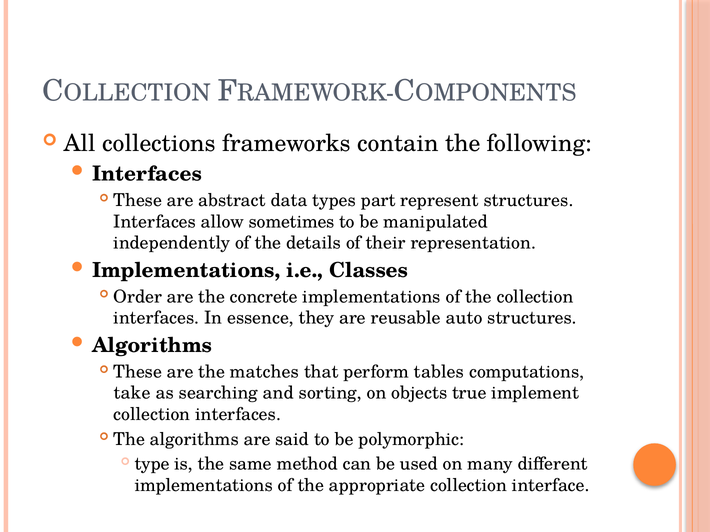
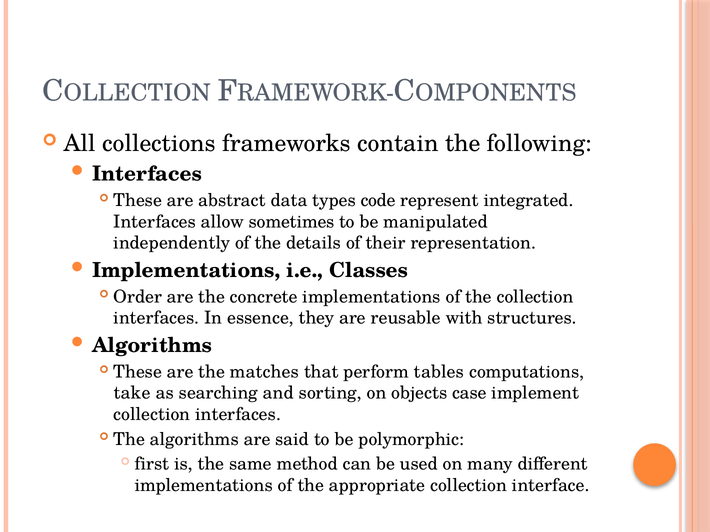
part: part -> code (378, 201)
represent structures: structures -> integrated (529, 201)
auto: auto -> with (464, 318)
true: true -> case (469, 393)
type: type -> first (152, 464)
